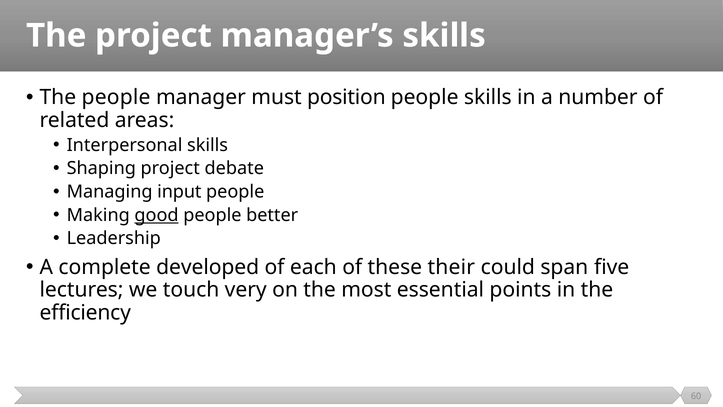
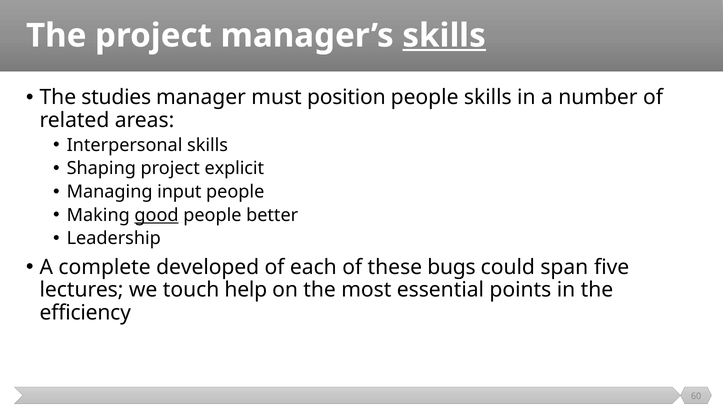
skills underline: none -> present (444, 36)
The people: people -> studies (116, 97)
debate: debate -> explicit (234, 168)
their: their -> bugs (451, 267)
very: very -> help (246, 290)
